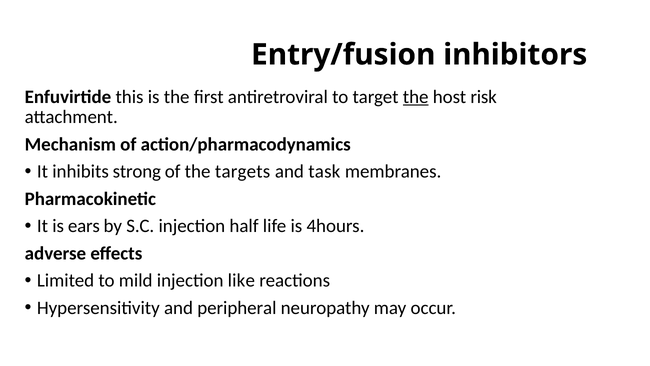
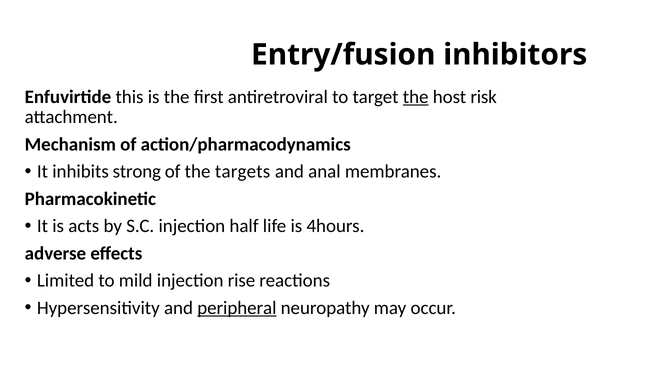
task: task -> anal (324, 172)
ears: ears -> acts (84, 226)
like: like -> rise (241, 280)
peripheral underline: none -> present (237, 308)
